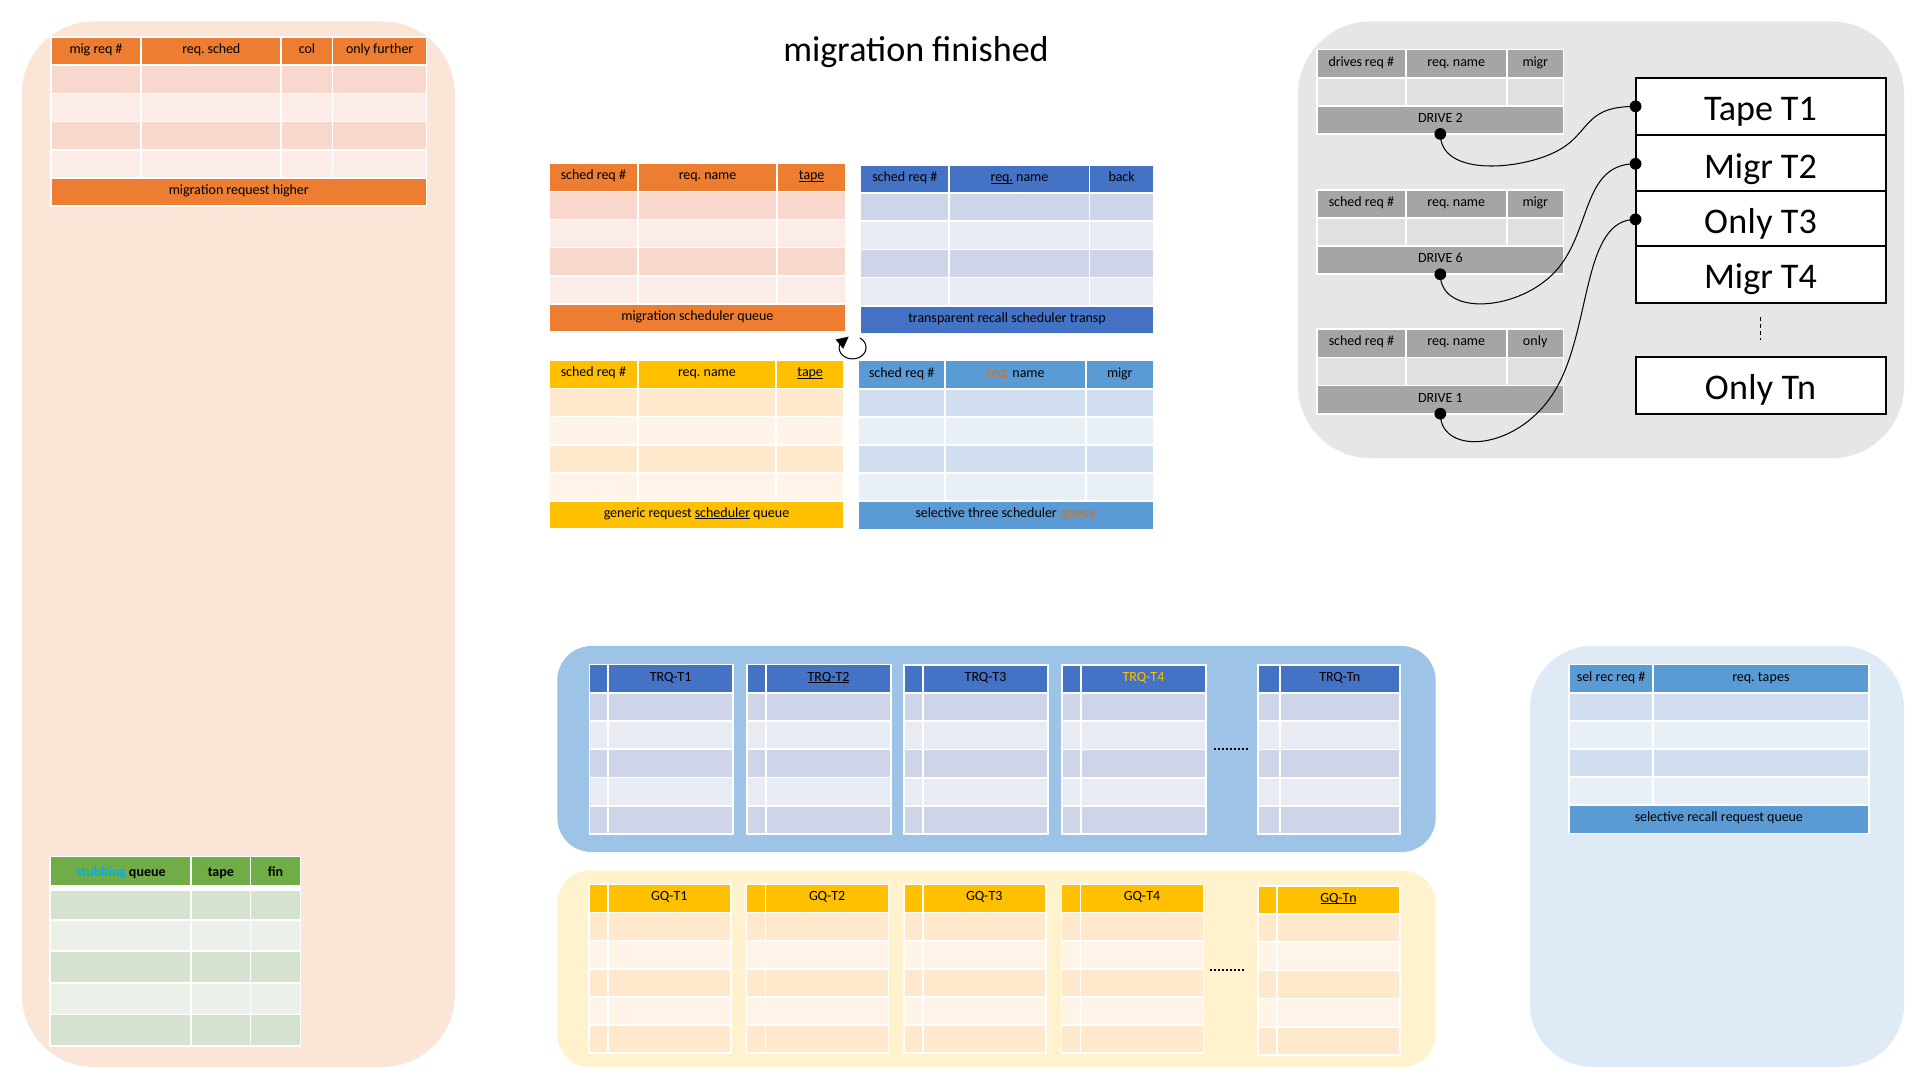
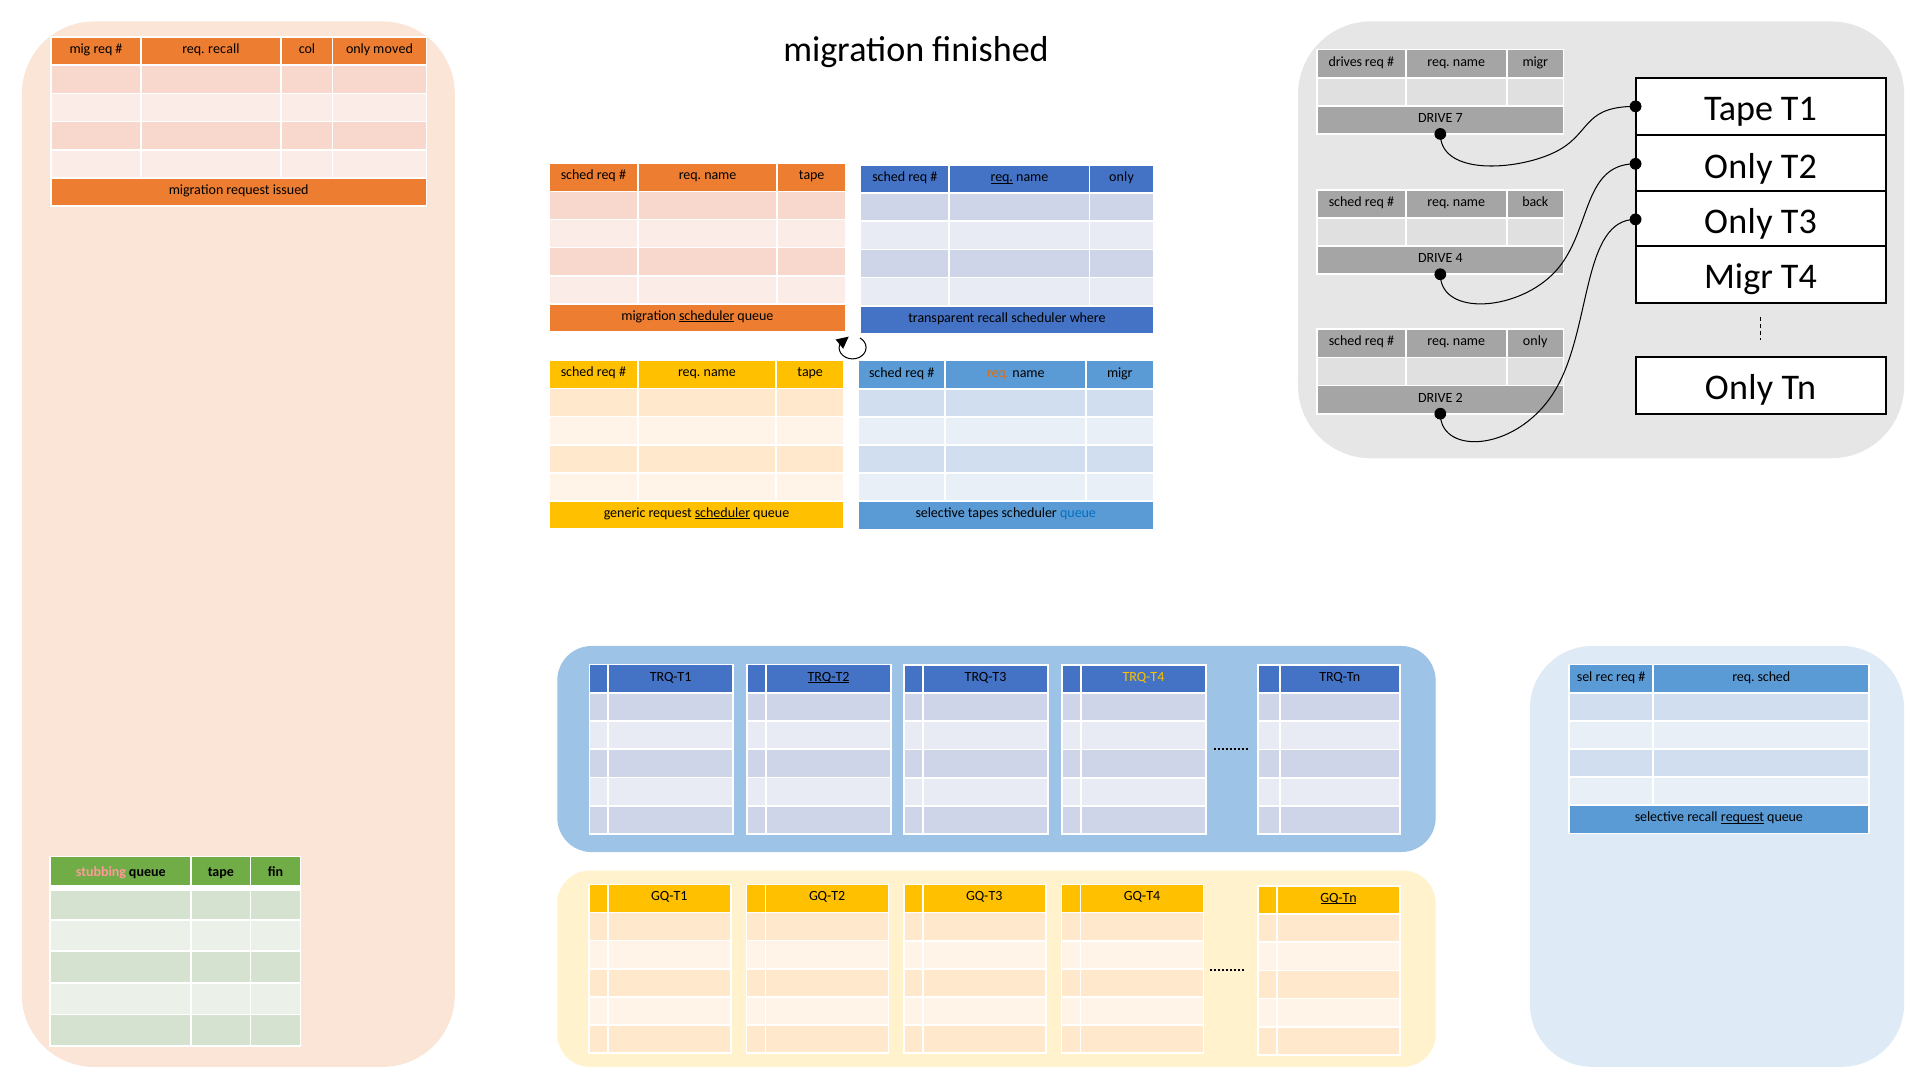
req sched: sched -> recall (224, 49)
further: further -> moved (393, 49)
2: 2 -> 7 (1459, 118)
Migr: Migr -> Only (1738, 166)
tape underline: present -> none (812, 175)
back: back -> only (1122, 177)
higher: higher -> issued (291, 190)
migr: migr -> back (1535, 202)
6: 6 -> 4 (1459, 258)
scheduler underline: none -> present (707, 316)
transp: transp -> where (1088, 318)
tape underline: present -> none (810, 372)
1: 1 -> 2 (1459, 397)
three: three -> tapes (983, 513)
queue colour: orange -> blue (1078, 513)
req tapes: tapes -> sched (1774, 676)
request underline: none -> present (1743, 817)
stubbing colour: light blue -> pink (101, 872)
